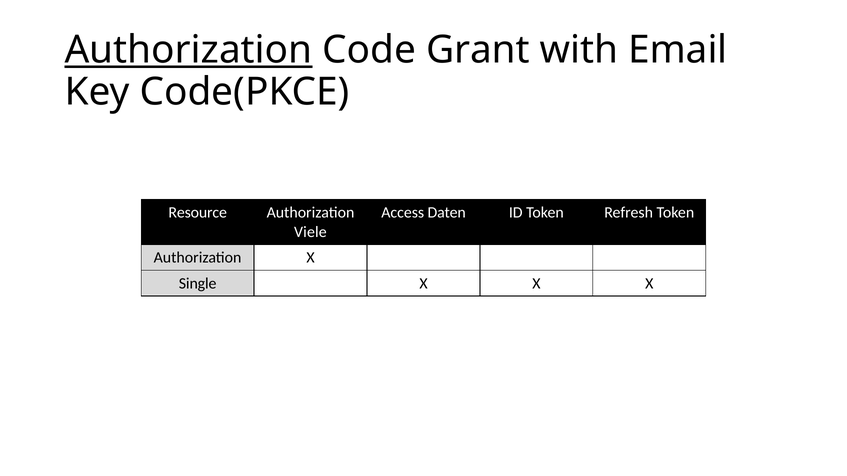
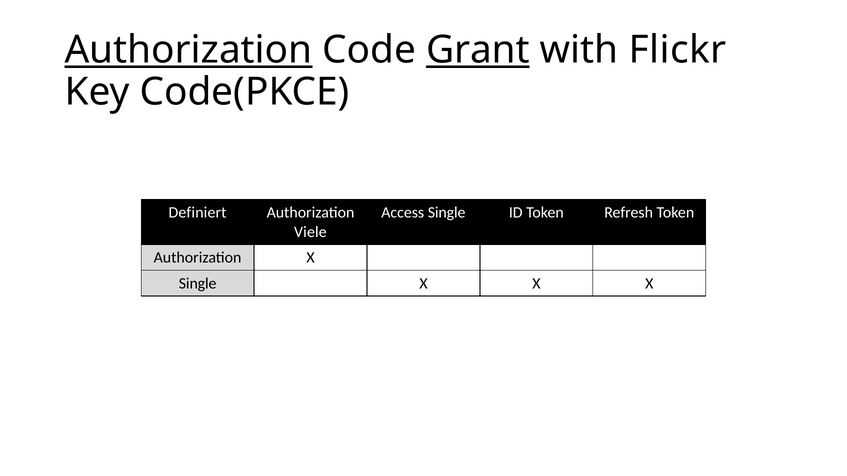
Grant underline: none -> present (478, 50)
Email: Email -> Flickr (678, 50)
Resource: Resource -> Definiert (198, 213)
Access Daten: Daten -> Single (447, 213)
